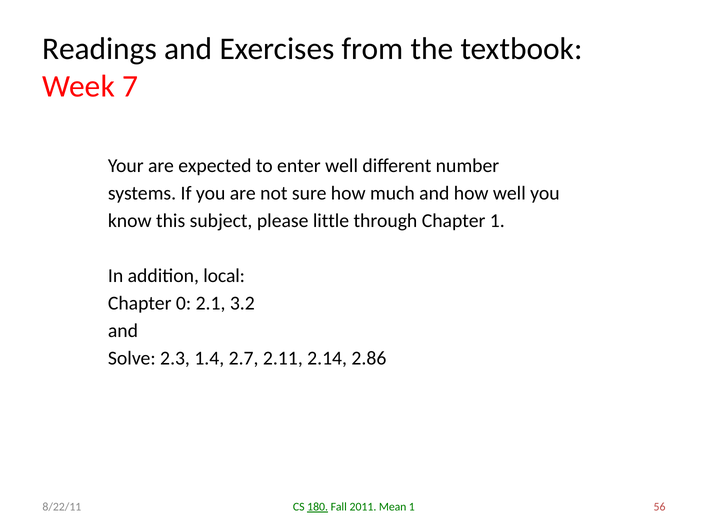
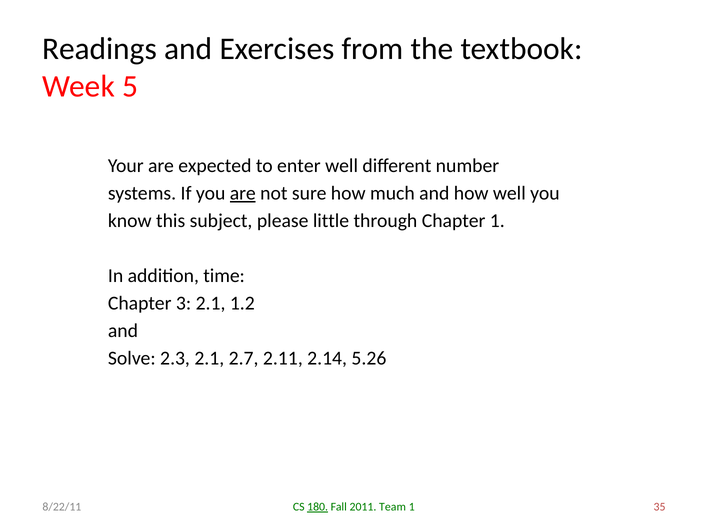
7: 7 -> 5 (130, 87)
are underline: none -> present (243, 193)
local: local -> time (224, 276)
0: 0 -> 3 (184, 303)
3.2: 3.2 -> 1.2 (242, 303)
2.3 1.4: 1.4 -> 2.1 (209, 358)
2.86: 2.86 -> 5.26 (369, 358)
Mean: Mean -> Team (393, 507)
56: 56 -> 35 (660, 507)
